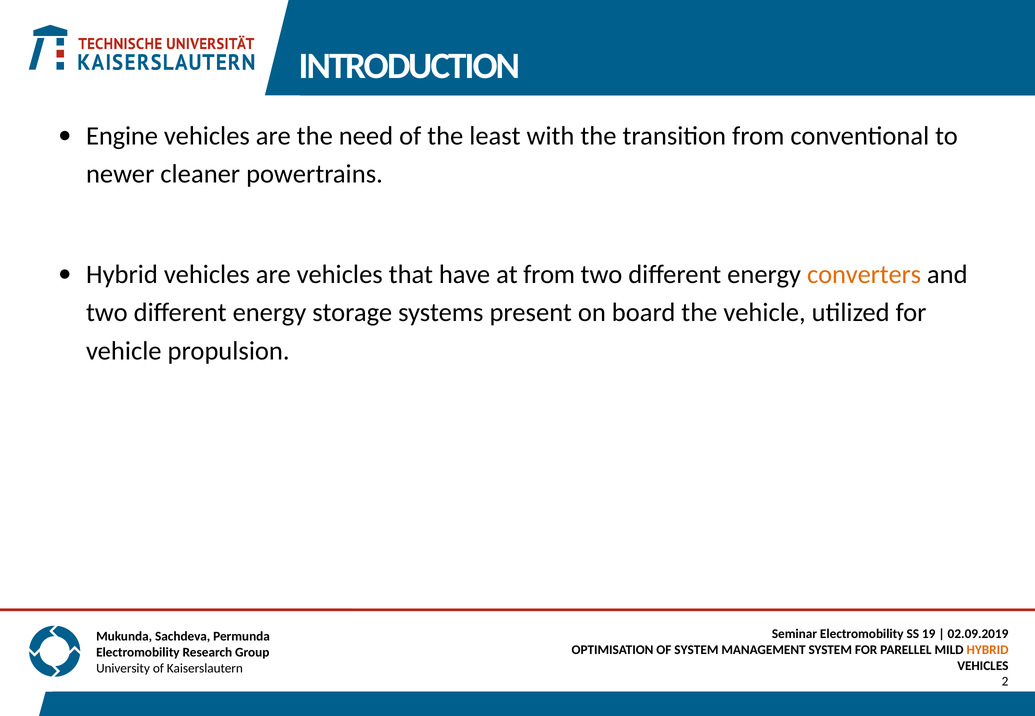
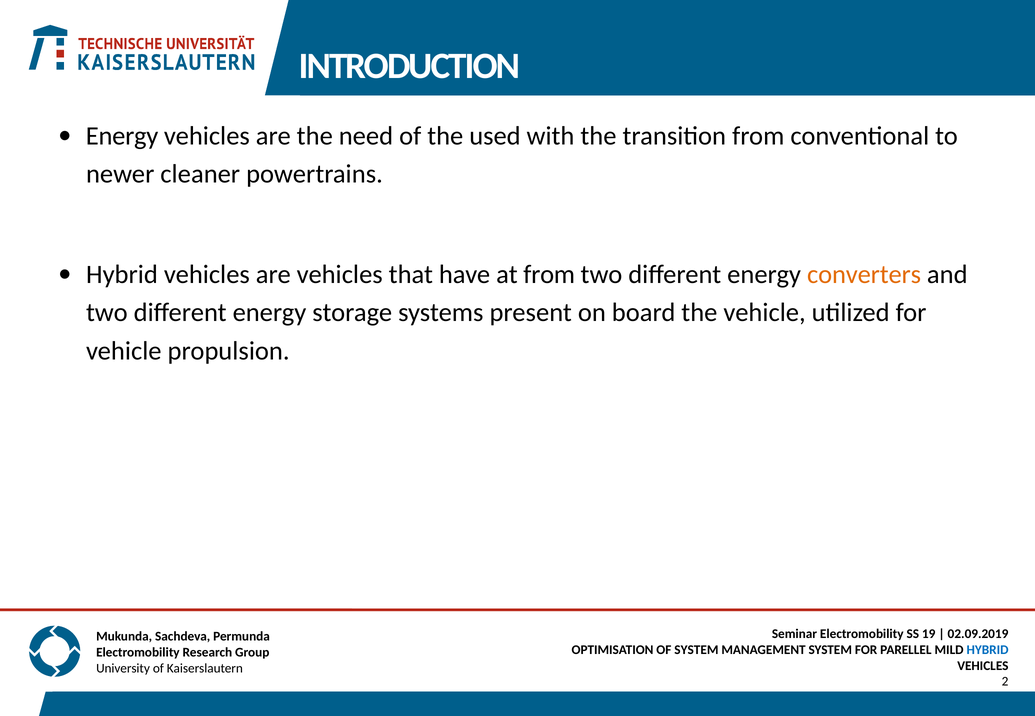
Engine: Engine -> Energy (122, 136)
least: least -> used (495, 136)
HYBRID colour: orange -> blue (988, 650)
